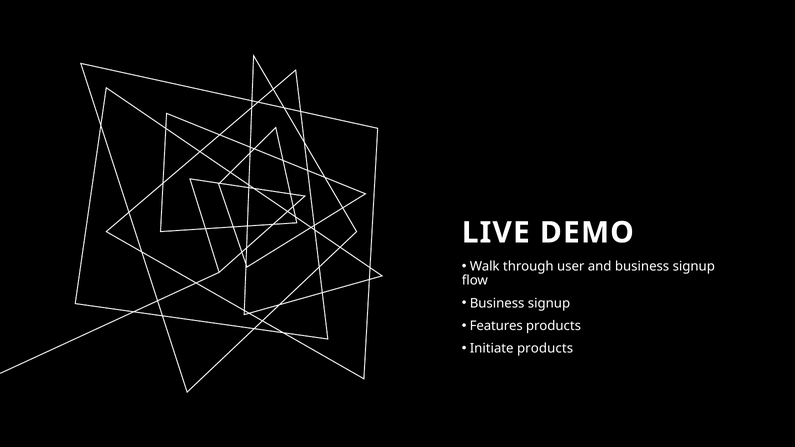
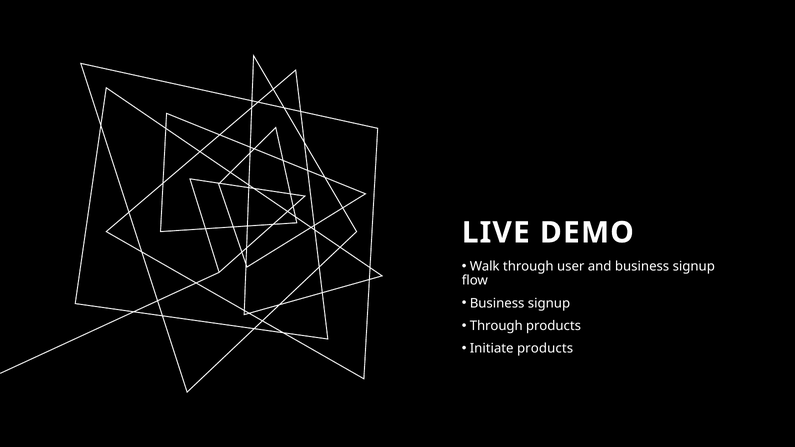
Features: Features -> Through (496, 326)
